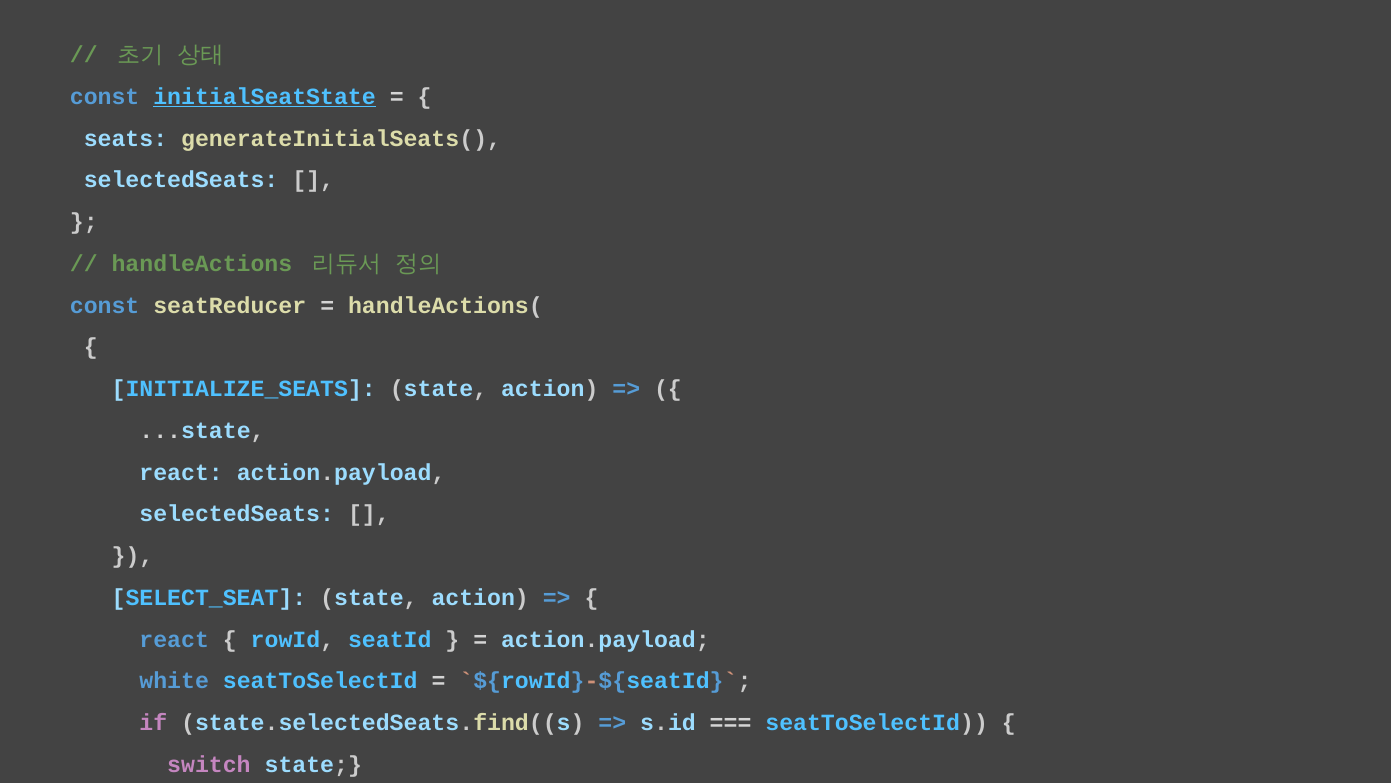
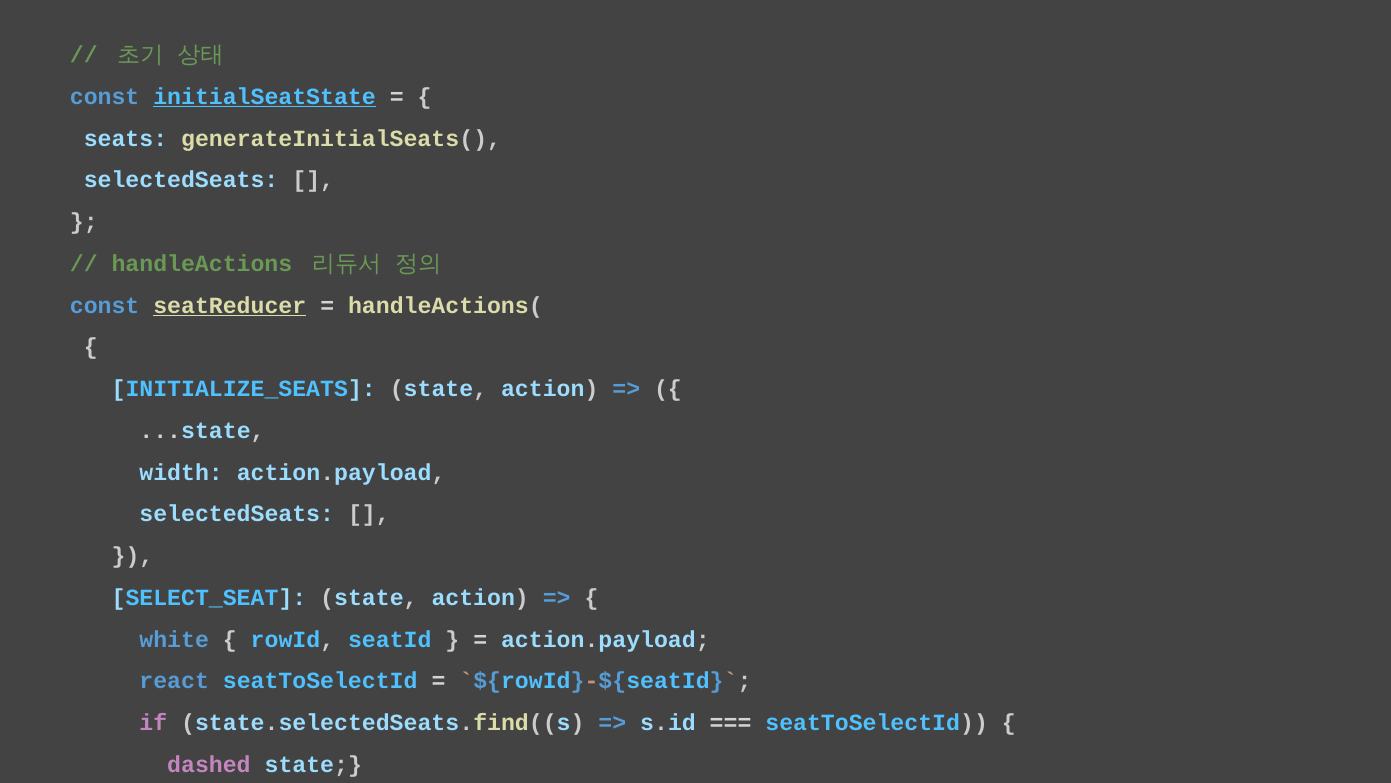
seatReducer underline: none -> present (230, 305)
react: react -> width (181, 472)
react: react -> white (174, 639)
white: white -> react (174, 681)
switch: switch -> dashed (209, 764)
